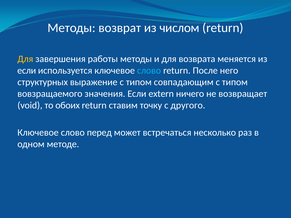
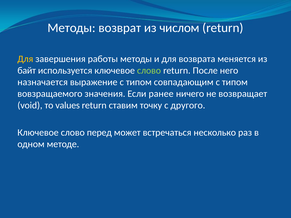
если: если -> байт (27, 71)
слово colour: light blue -> light green (149, 71)
структурных: структурных -> назначается (43, 82)
extern: extern -> ранее (161, 94)
обоих: обоих -> values (68, 105)
